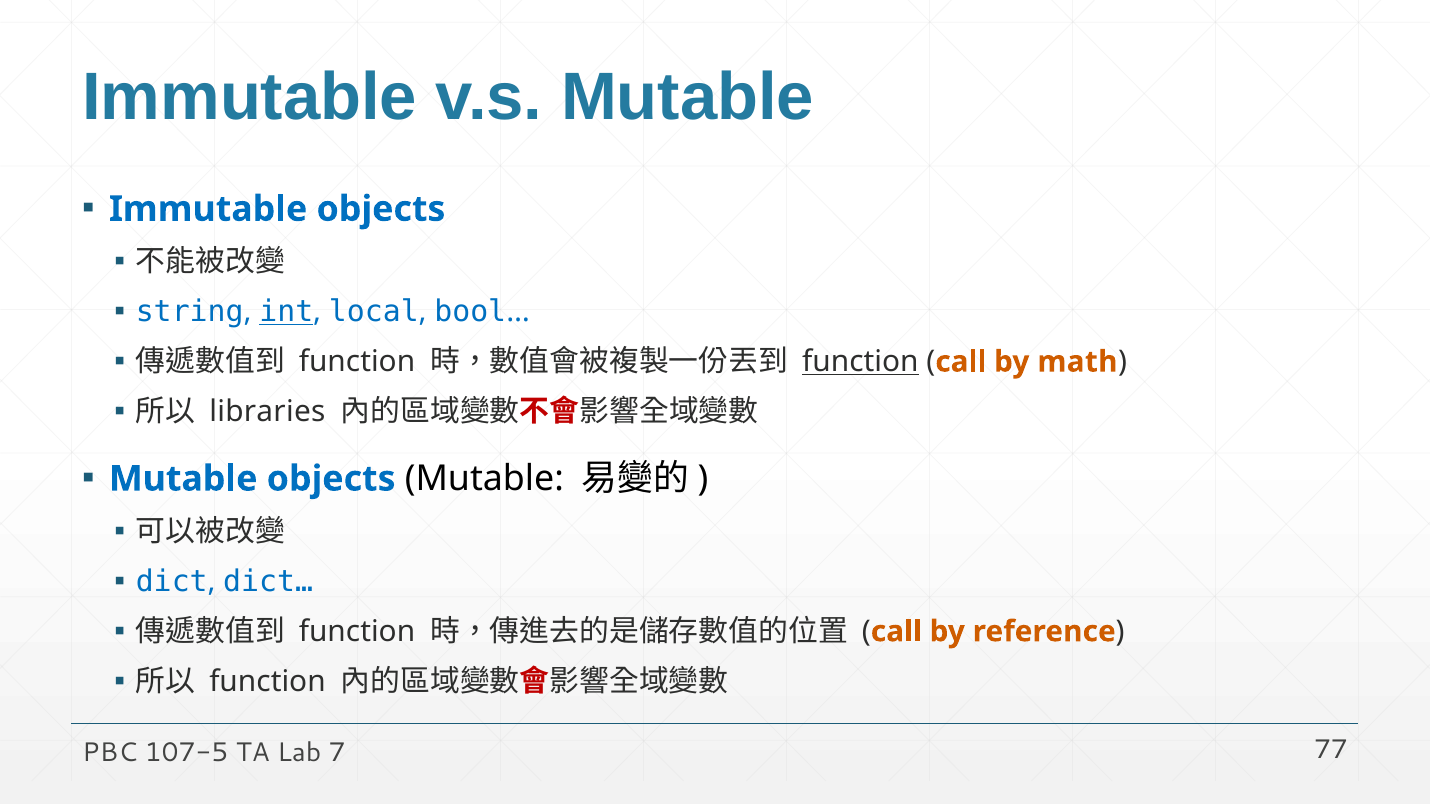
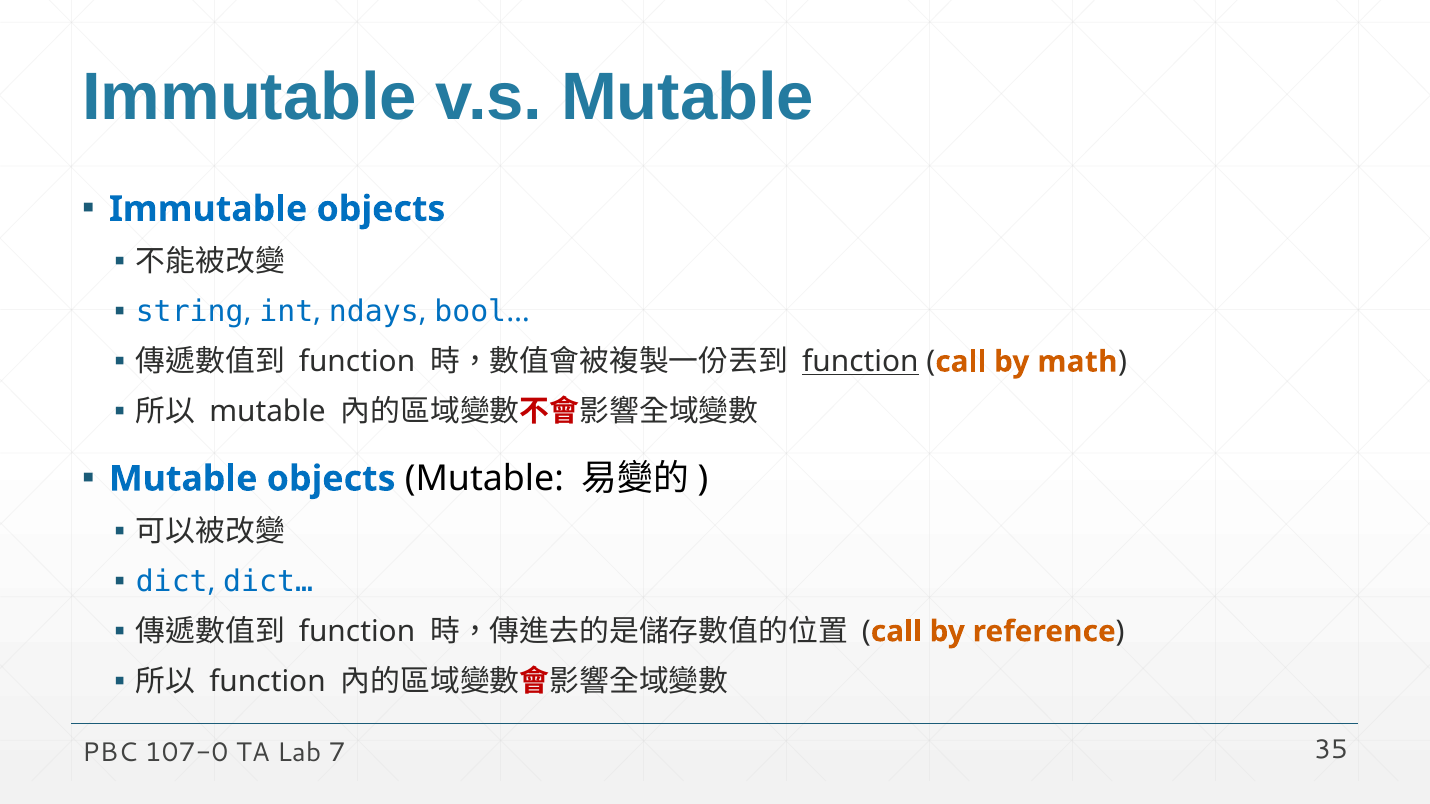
int underline: present -> none (286, 312)
local: local -> ndays (374, 312)
libraries: libraries -> mutable (268, 412)
107-5: 107-5 -> 107-0 (186, 753)
77: 77 -> 35 (1331, 750)
